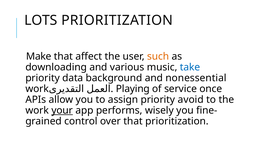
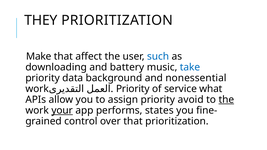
LOTS: LOTS -> THEY (41, 20)
such colour: orange -> blue (158, 56)
various: various -> battery (127, 67)
Playing: Playing -> Priority (133, 89)
once: once -> what (211, 89)
the underline: none -> present (226, 100)
wisely: wisely -> states (159, 110)
